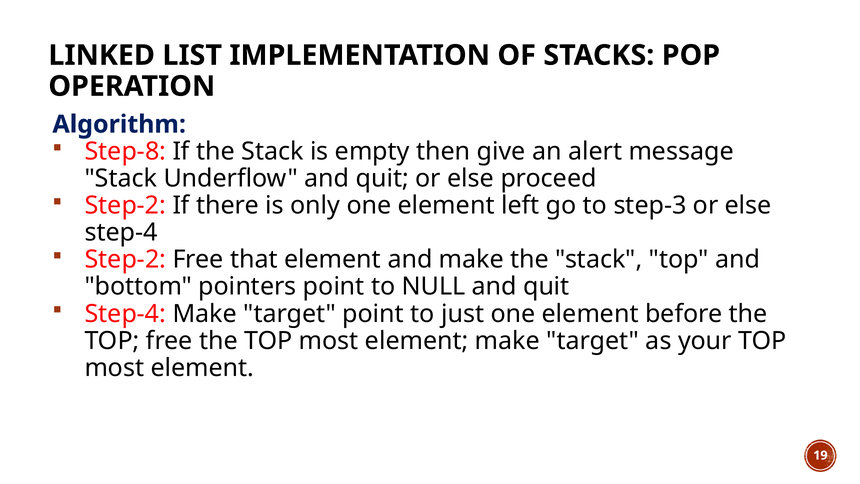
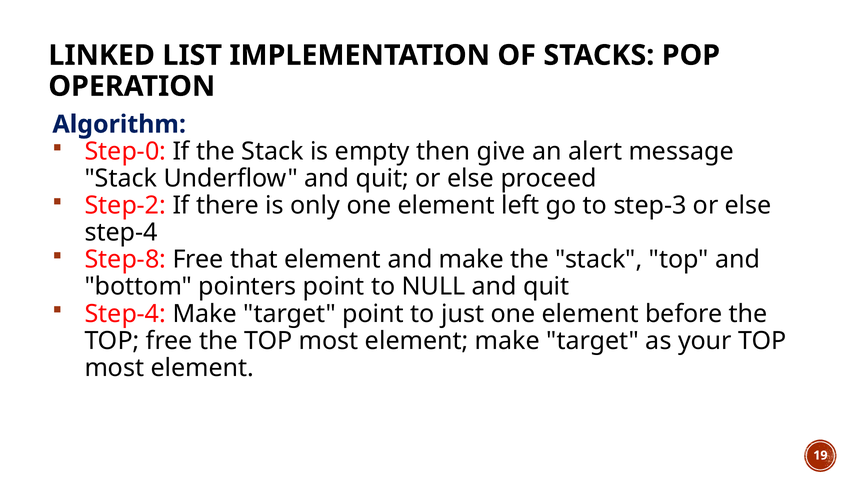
Step-8: Step-8 -> Step-0 (125, 151)
Step-2: Step-2 -> Step-8 (125, 260)
